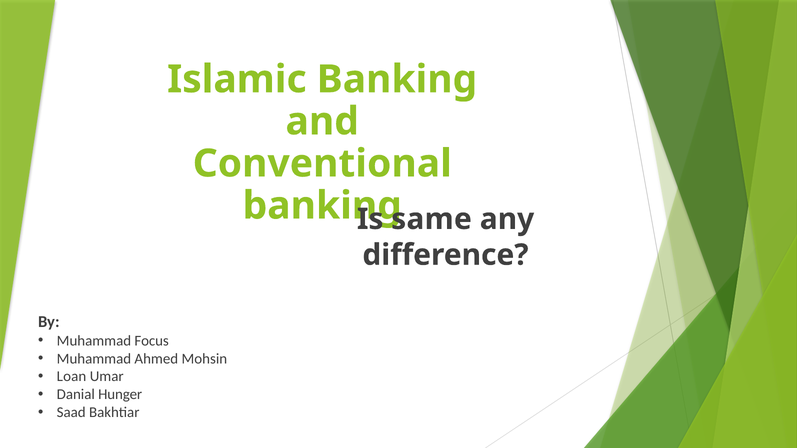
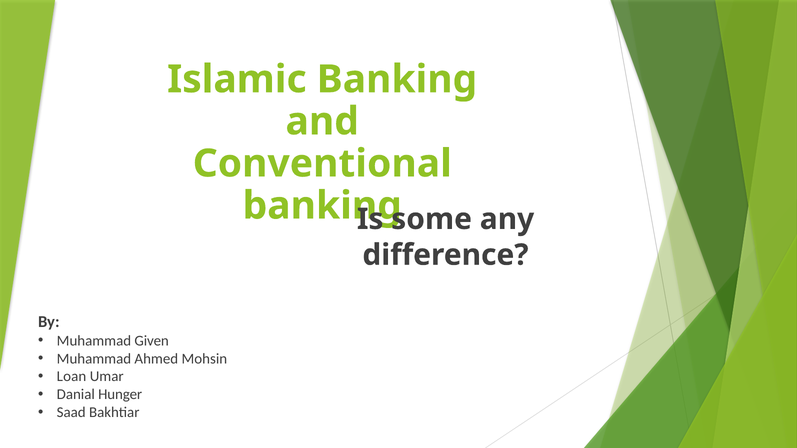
same: same -> some (432, 219)
Focus: Focus -> Given (152, 341)
